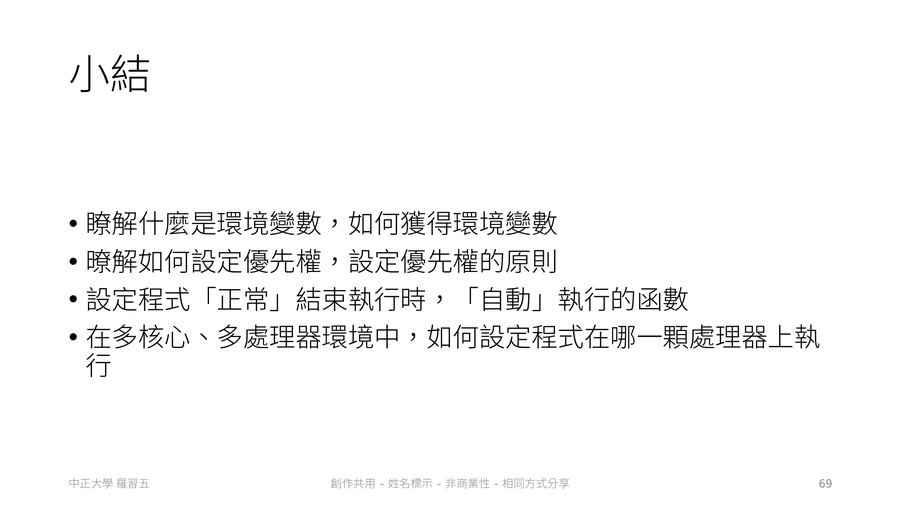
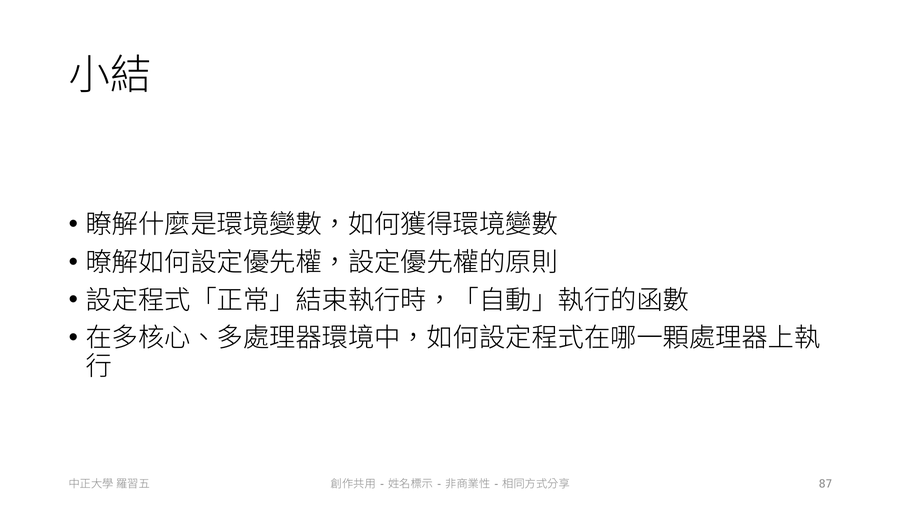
69: 69 -> 87 (826, 484)
